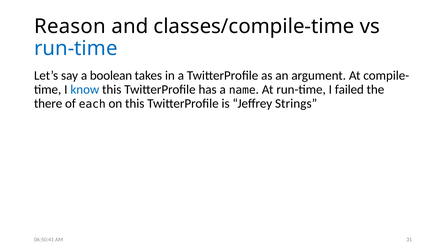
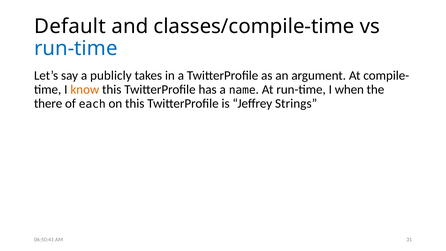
Reason: Reason -> Default (70, 26)
boolean: boolean -> publicly (111, 75)
know colour: blue -> orange (85, 89)
failed: failed -> when (349, 89)
